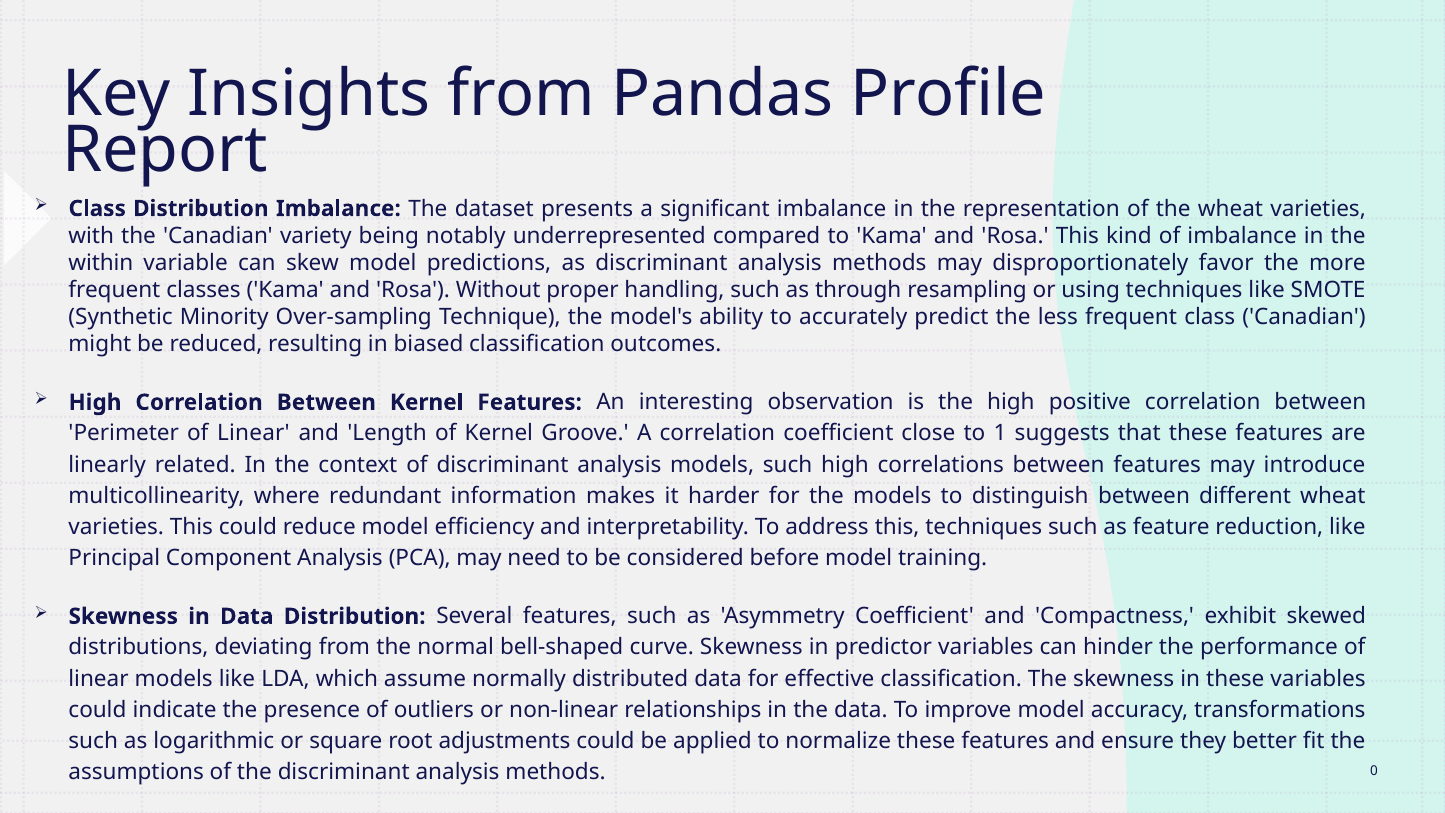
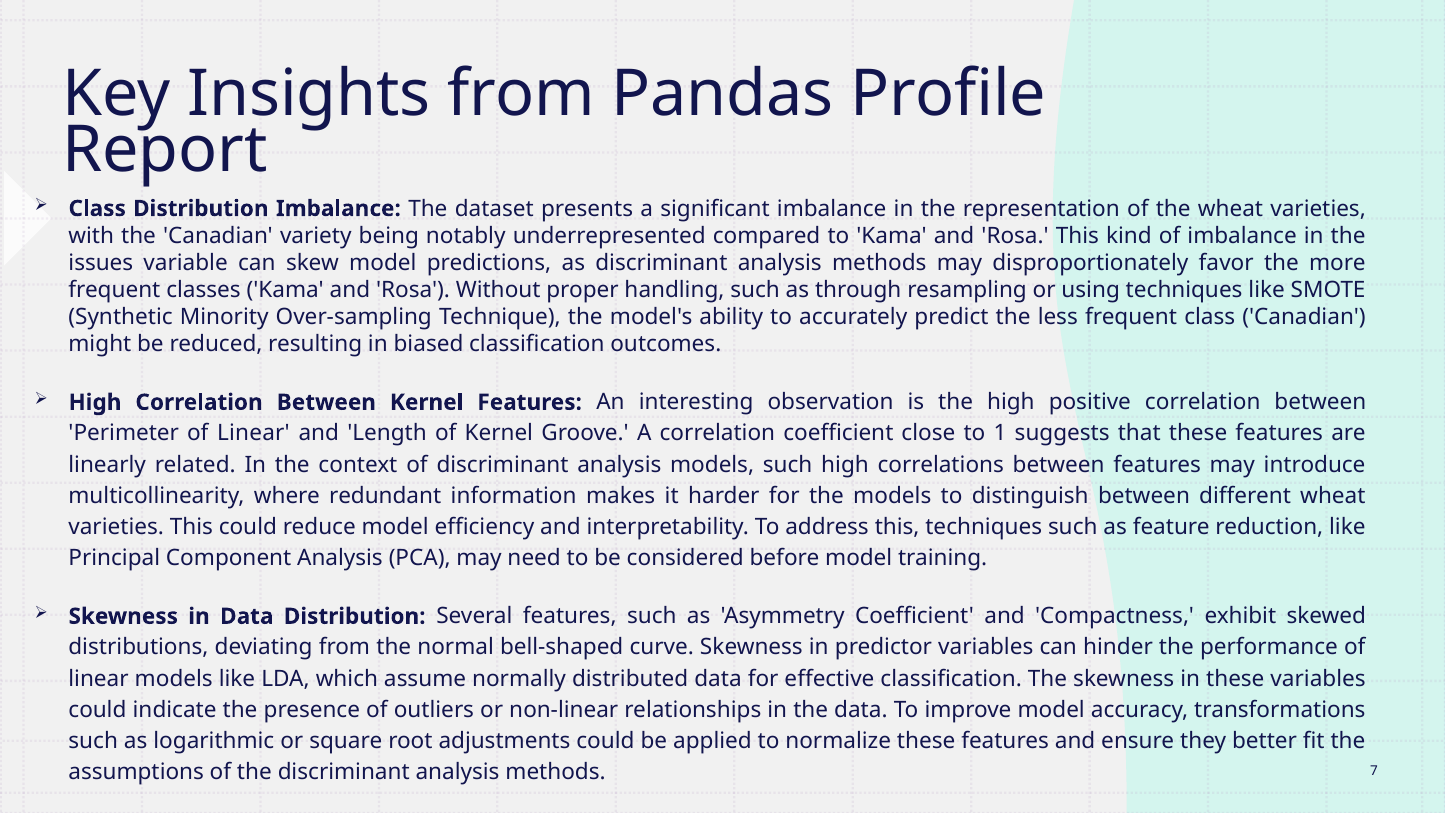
within: within -> issues (101, 263)
0: 0 -> 7 (1374, 771)
